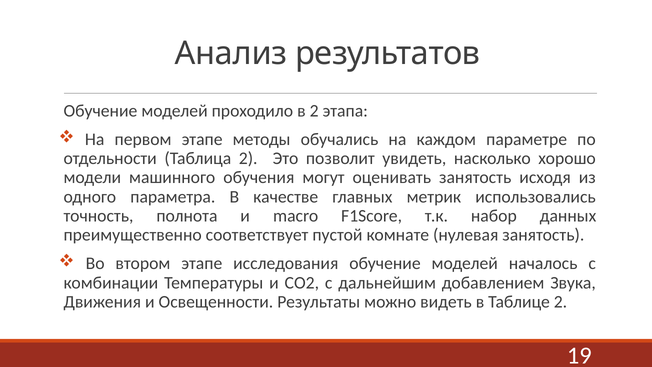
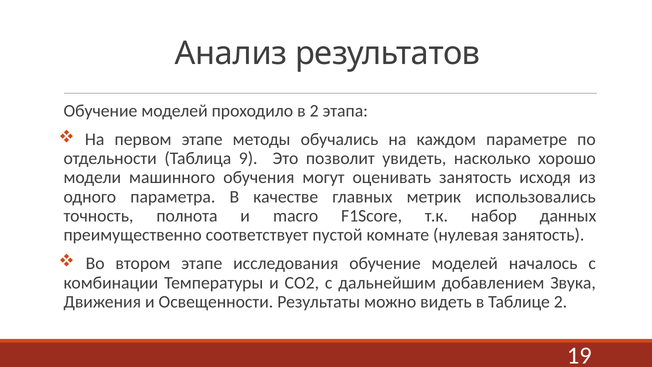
Таблица 2: 2 -> 9 (248, 158)
